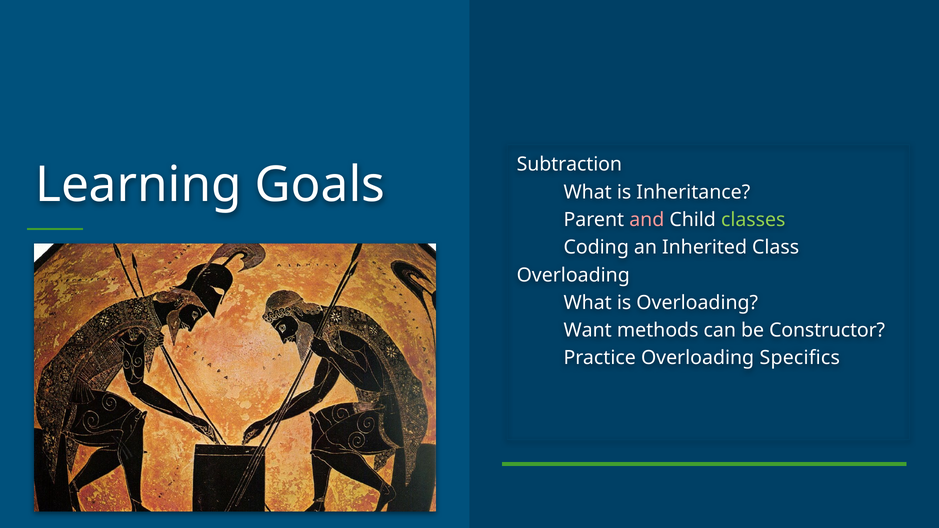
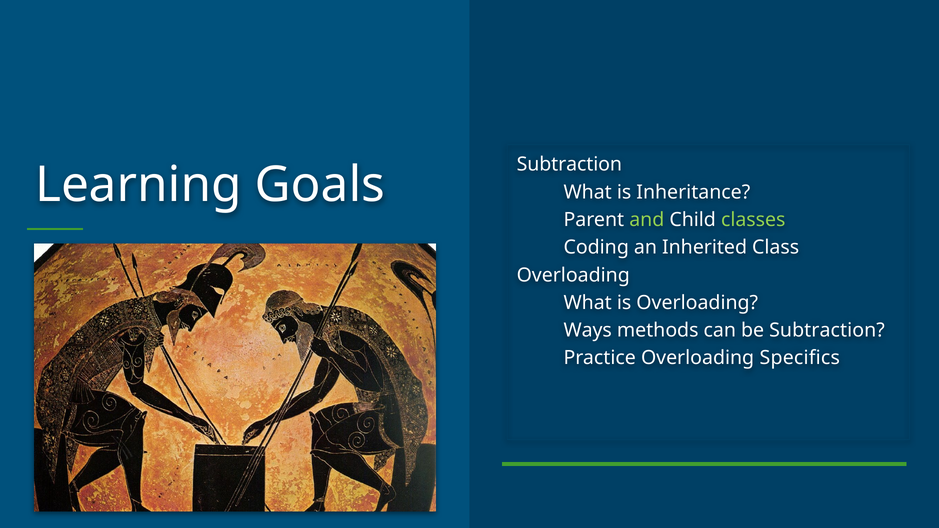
and colour: pink -> light green (647, 220)
Want: Want -> Ways (588, 331)
be Constructor: Constructor -> Subtraction (827, 331)
